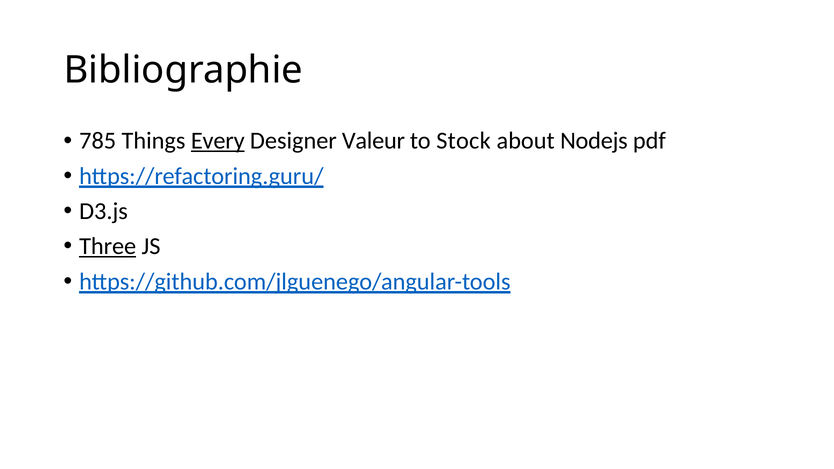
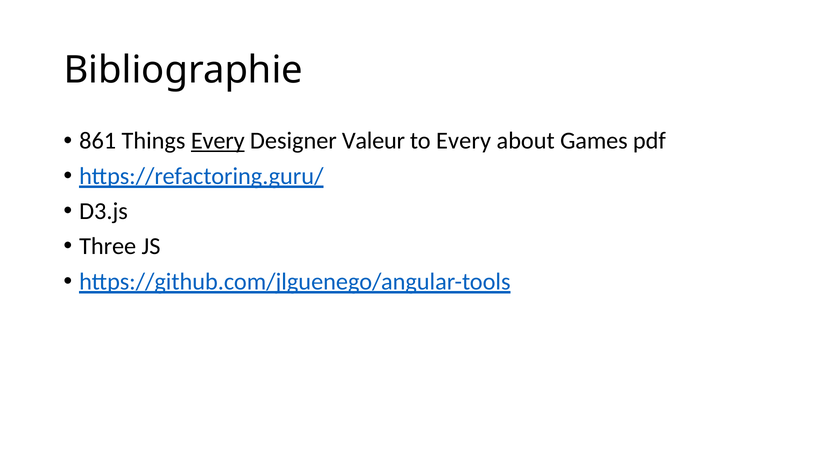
785: 785 -> 861 (98, 141)
to Stock: Stock -> Every (464, 141)
Nodejs: Nodejs -> Games (594, 141)
Three underline: present -> none (108, 246)
